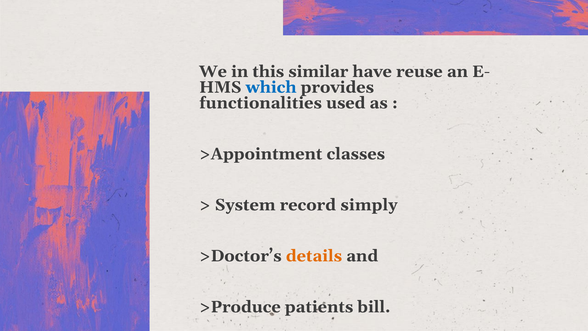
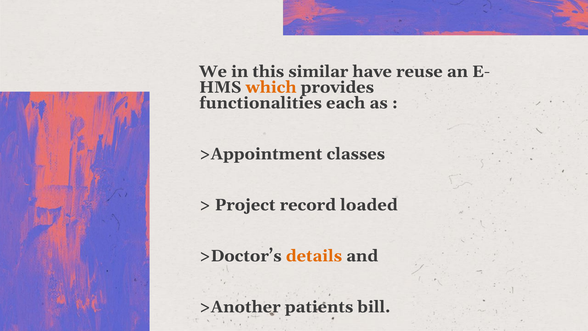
which colour: blue -> orange (271, 87)
used: used -> each (346, 103)
System: System -> Project (245, 205)
simply: simply -> loaded (369, 205)
>Produce: >Produce -> >Another (240, 307)
